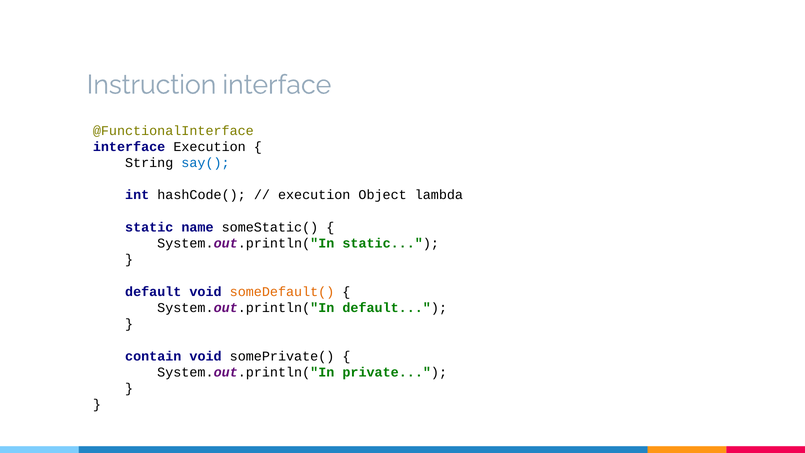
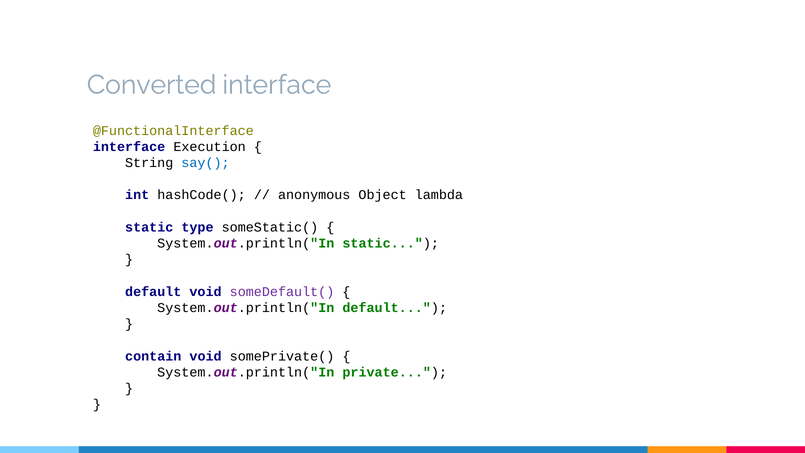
Instruction: Instruction -> Converted (152, 85)
execution: execution -> anonymous (314, 195)
name: name -> type (197, 227)
someDefault( colour: orange -> purple (282, 292)
